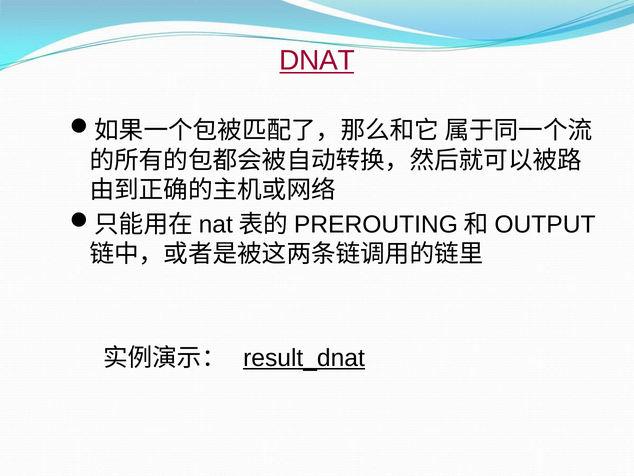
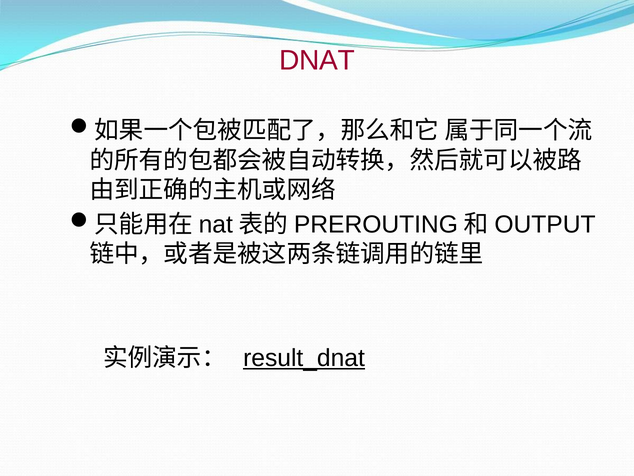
DNAT underline: present -> none (317, 61)
